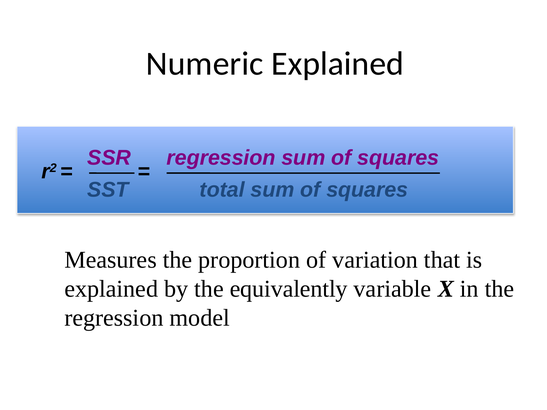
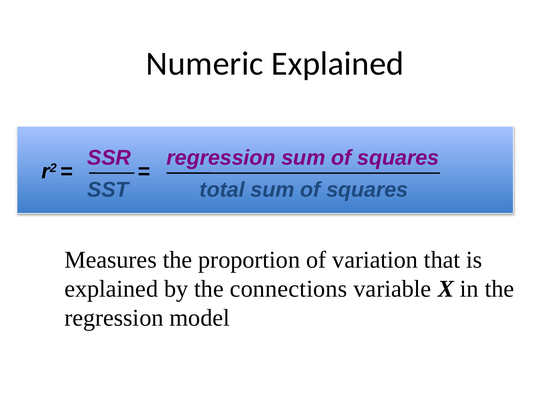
equivalently: equivalently -> connections (289, 289)
